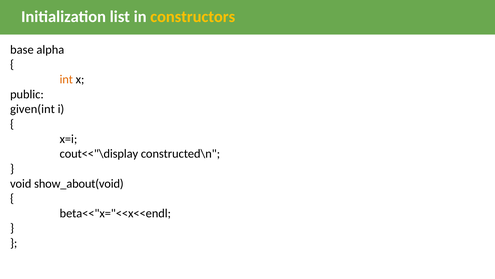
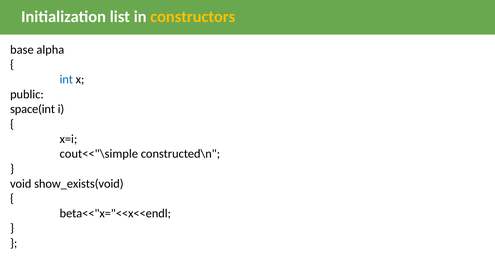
int colour: orange -> blue (66, 79)
given(int: given(int -> space(int (33, 109)
cout<<"\display: cout<<"\display -> cout<<"\simple (99, 154)
show_about(void: show_about(void -> show_exists(void (79, 183)
